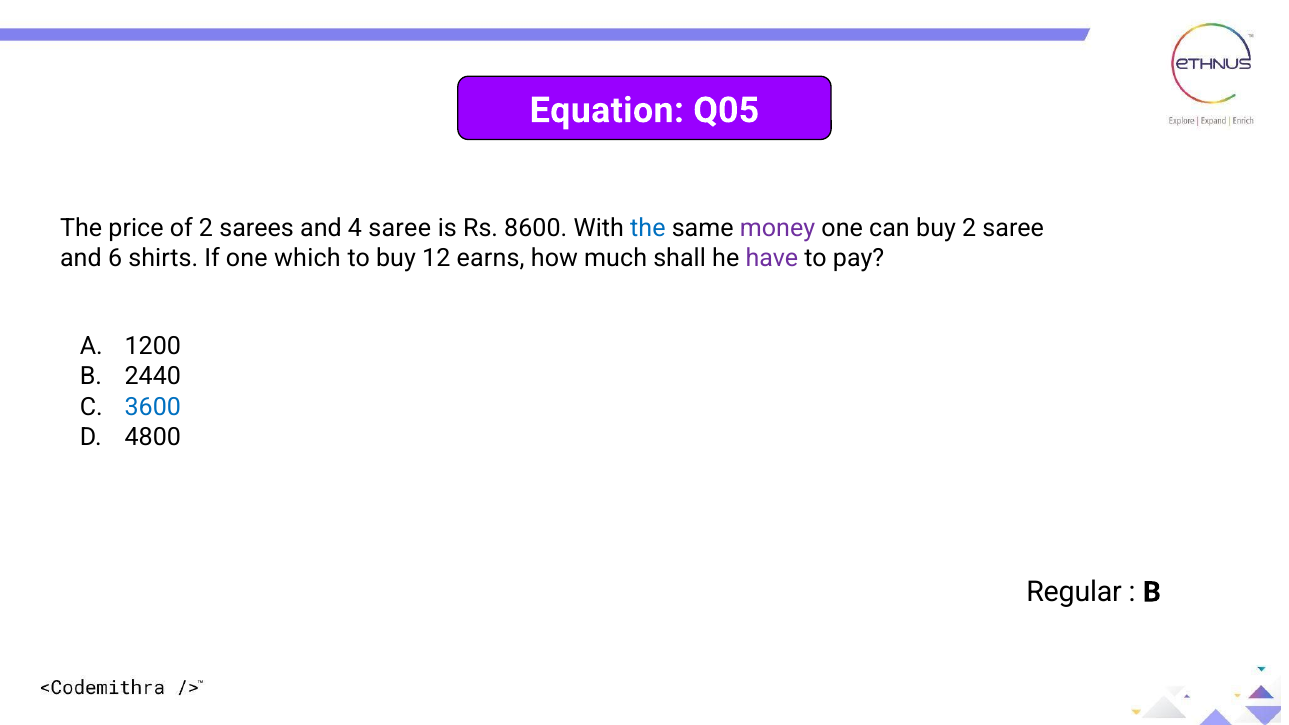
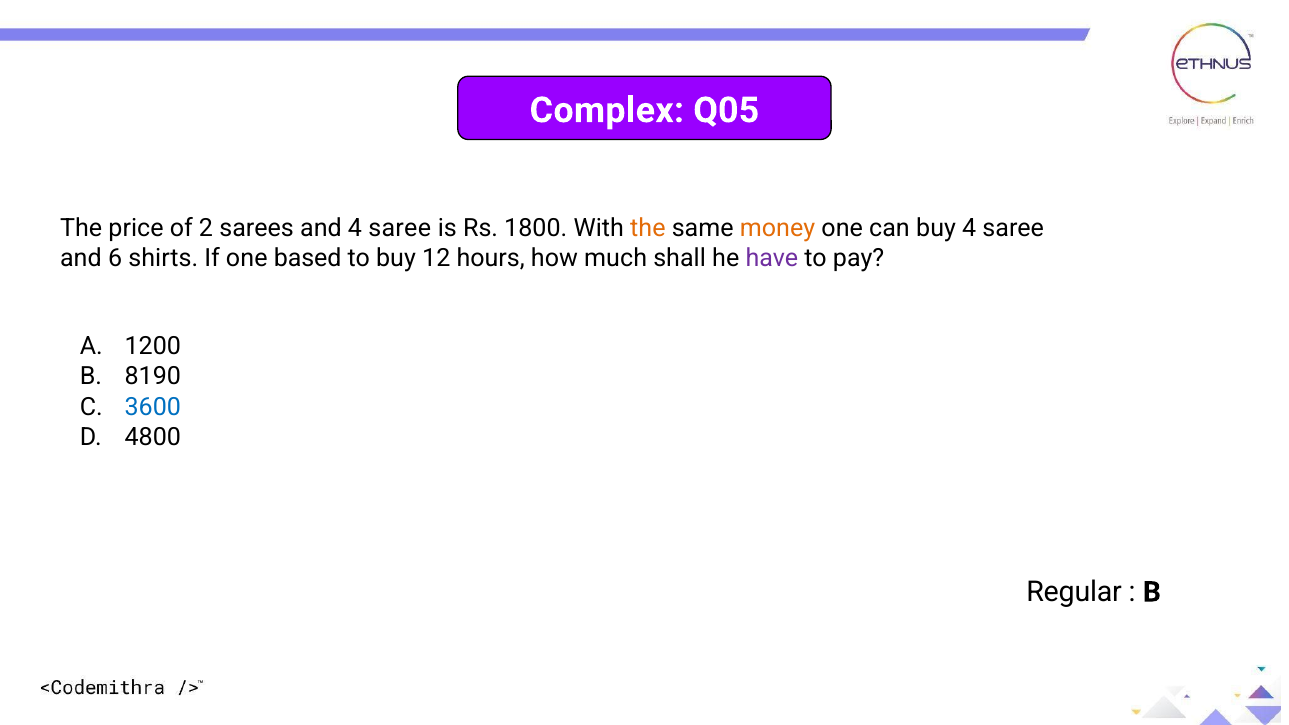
Equation: Equation -> Complex (607, 110)
8600: 8600 -> 1800 (536, 228)
the colour: blue -> orange (648, 228)
money colour: purple -> orange (778, 228)
buy 2: 2 -> 4 (969, 228)
which: which -> based (308, 258)
earns: earns -> hours (491, 258)
2440: 2440 -> 8190 (153, 377)
